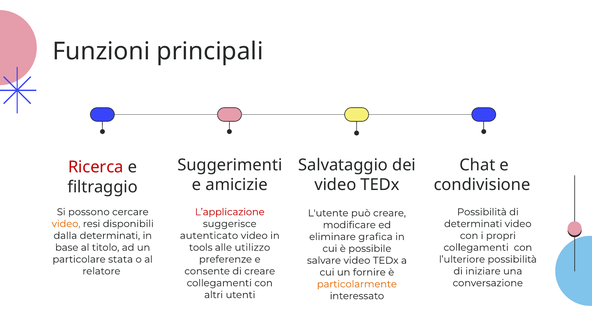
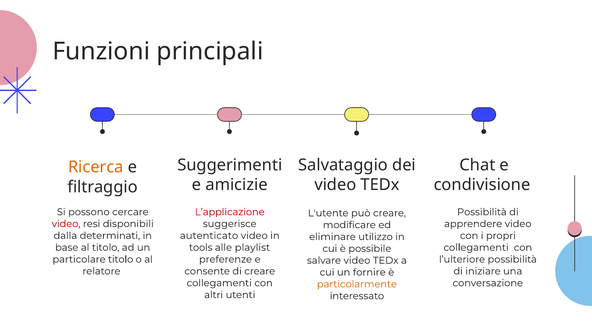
Ricerca colour: red -> orange (96, 167)
video colour: orange -> red (66, 224)
determinati: determinati -> apprendere (473, 224)
grafica: grafica -> utilizzo (376, 237)
utilizzo: utilizzo -> playlist (252, 248)
particolare stata: stata -> titolo (121, 259)
